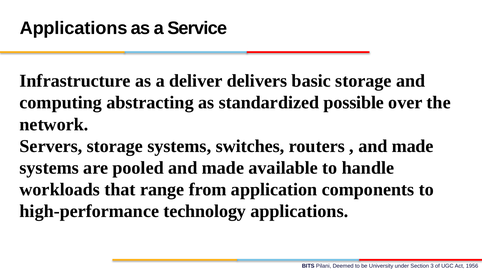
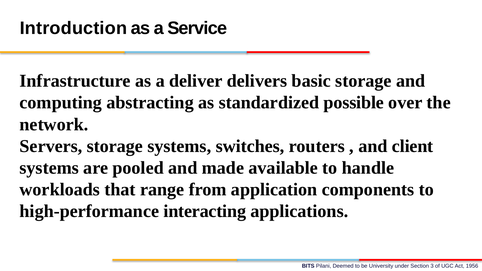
Applications: Applications -> Introduction (73, 28)
made: made -> client (413, 146)
technology: technology -> interacting (205, 211)
